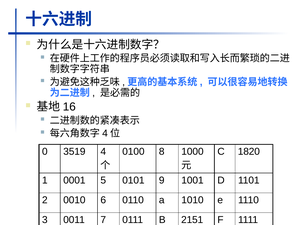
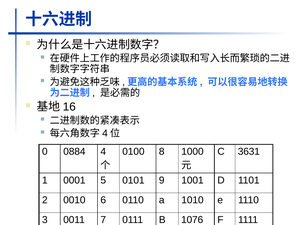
3519: 3519 -> 0884 (74, 152)
1820: 1820 -> 3631 (249, 152)
2151: 2151 -> 1076 (192, 220)
